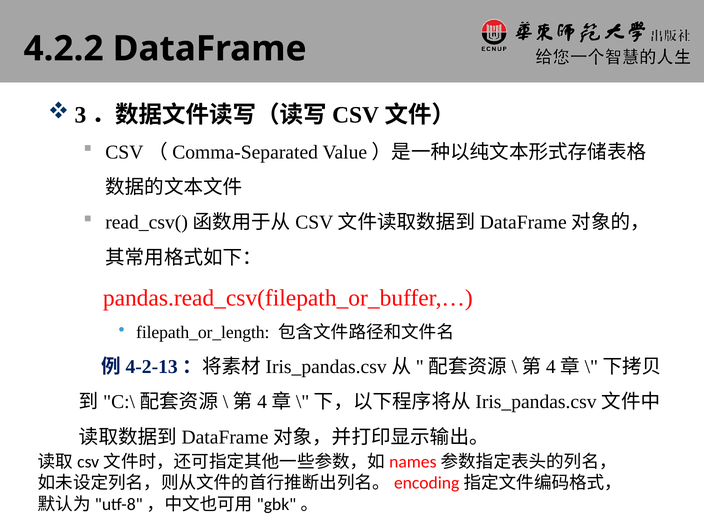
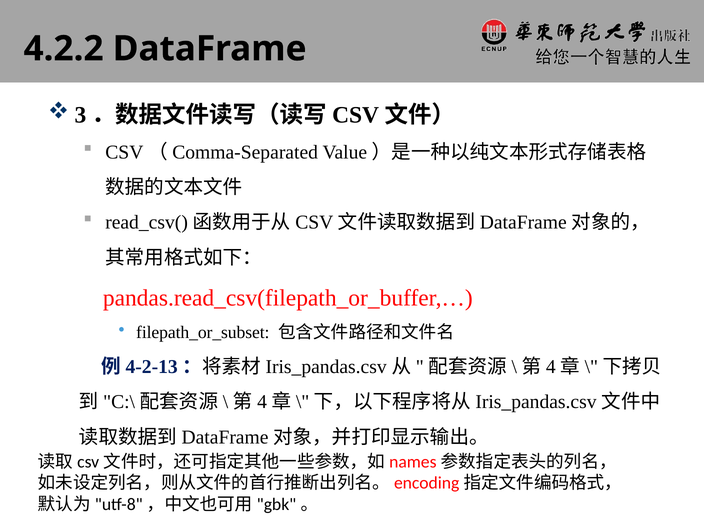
filepath_or_length: filepath_or_length -> filepath_or_subset (203, 333)
